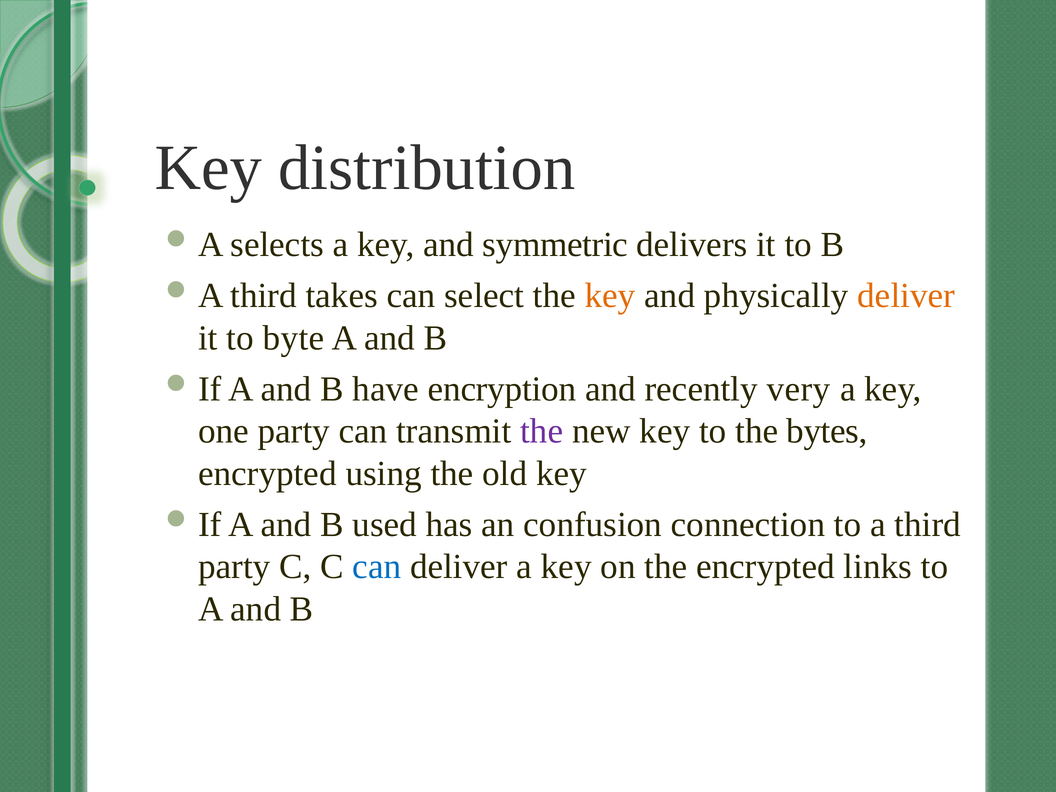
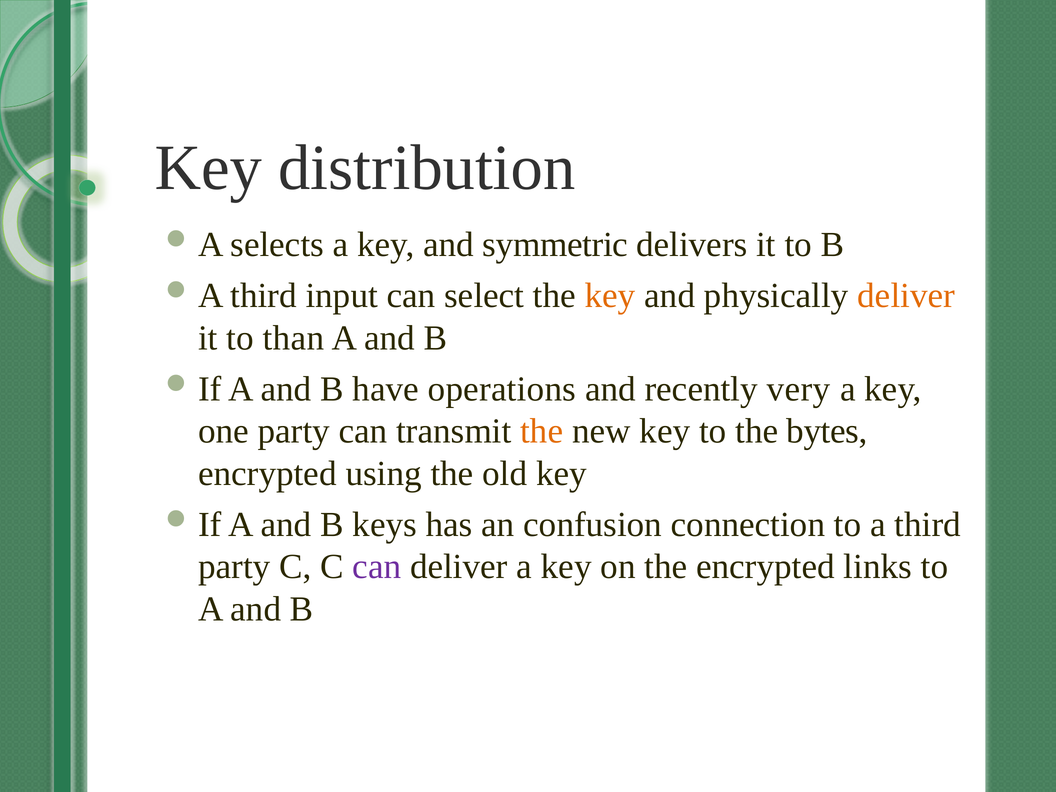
takes: takes -> input (342, 296)
byte: byte -> than (294, 338)
encryption: encryption -> operations (502, 389)
the colour: purple -> orange (542, 431)
used: used -> keys (385, 525)
can colour: blue -> purple (377, 567)
